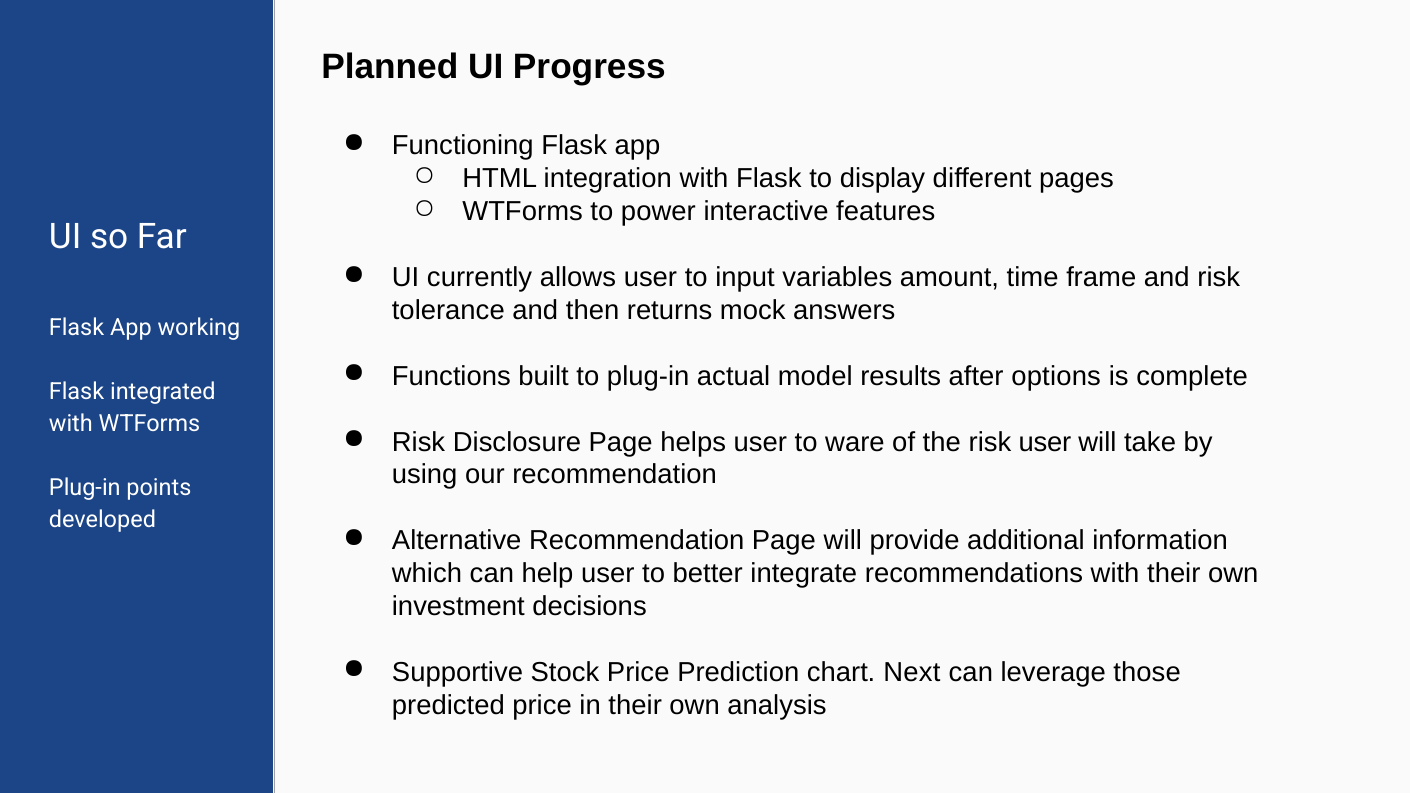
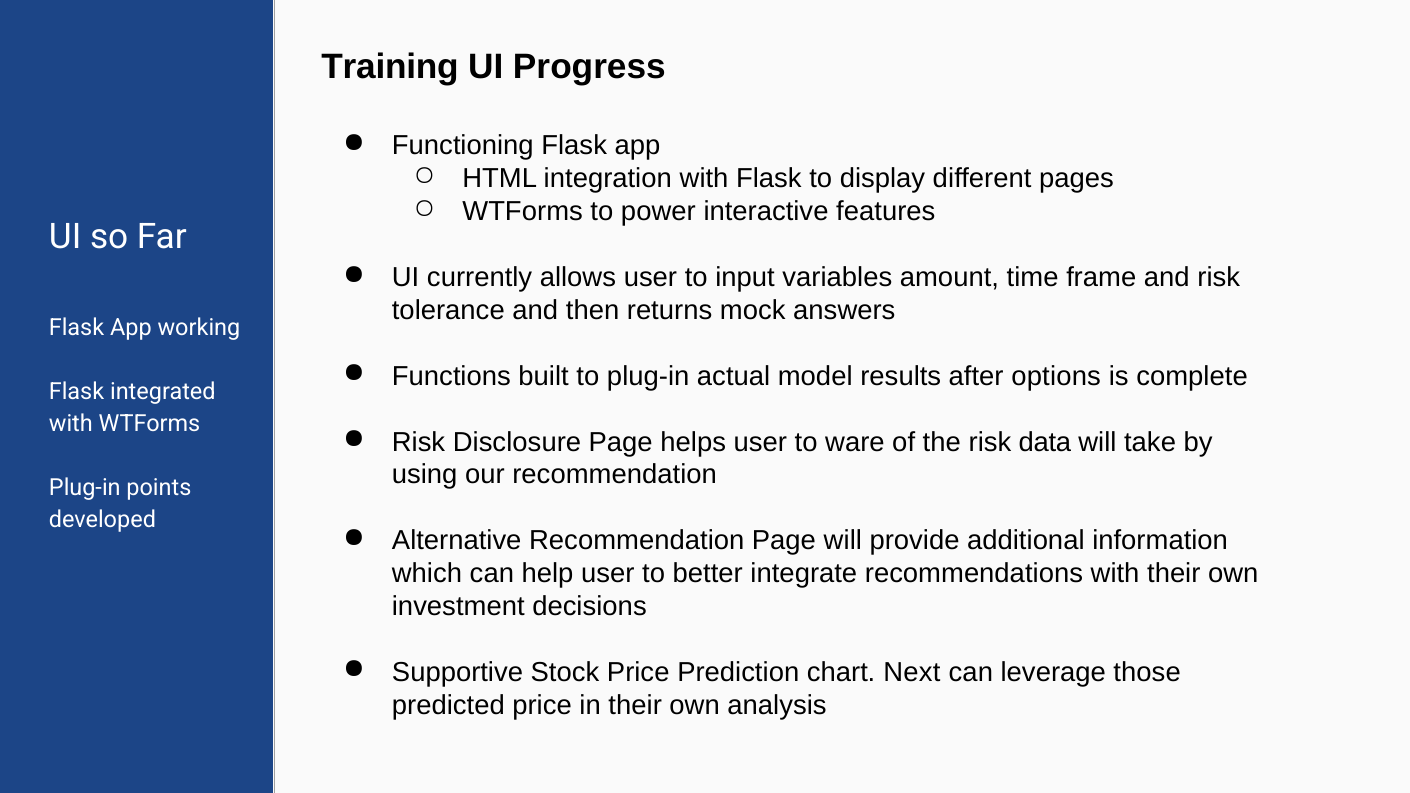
Planned: Planned -> Training (390, 66)
risk user: user -> data (1045, 442)
